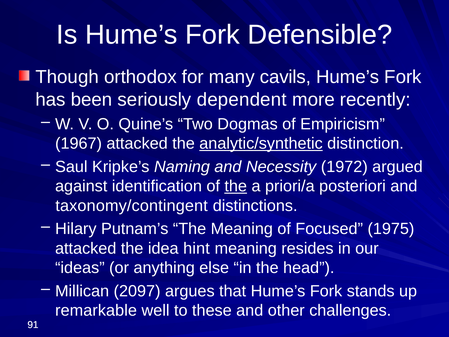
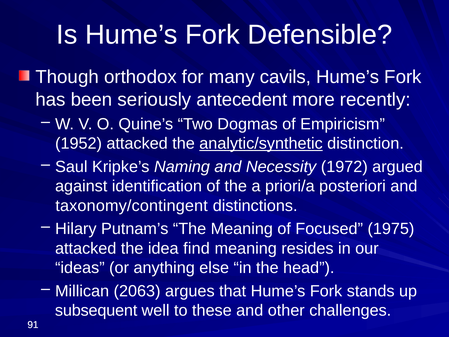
dependent: dependent -> antecedent (242, 100)
1967: 1967 -> 1952 (79, 143)
the underline: present -> none (236, 186)
hint: hint -> find (197, 248)
2097: 2097 -> 2063 (137, 291)
remarkable: remarkable -> subsequent (96, 310)
